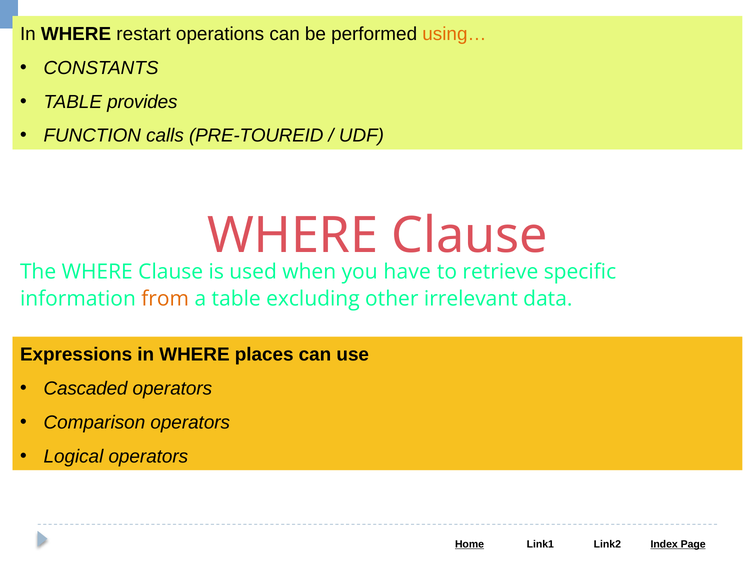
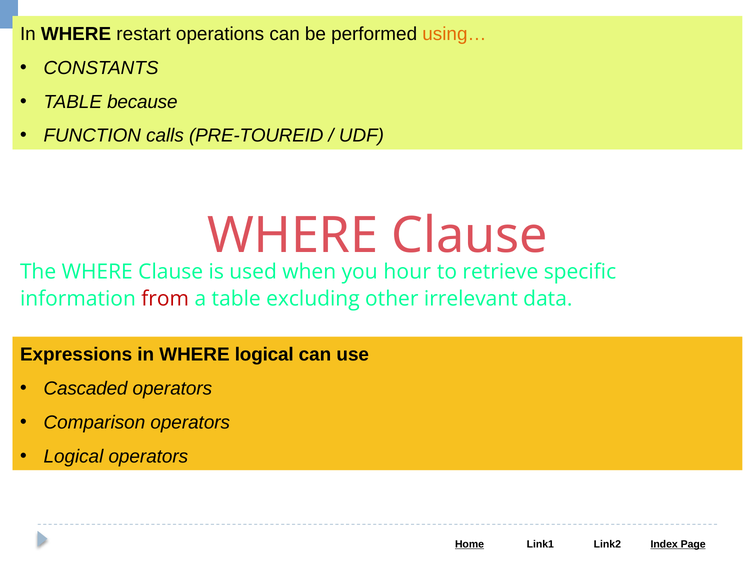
provides: provides -> because (142, 102)
have: have -> hour (407, 272)
from colour: orange -> red (165, 299)
WHERE places: places -> logical (264, 355)
